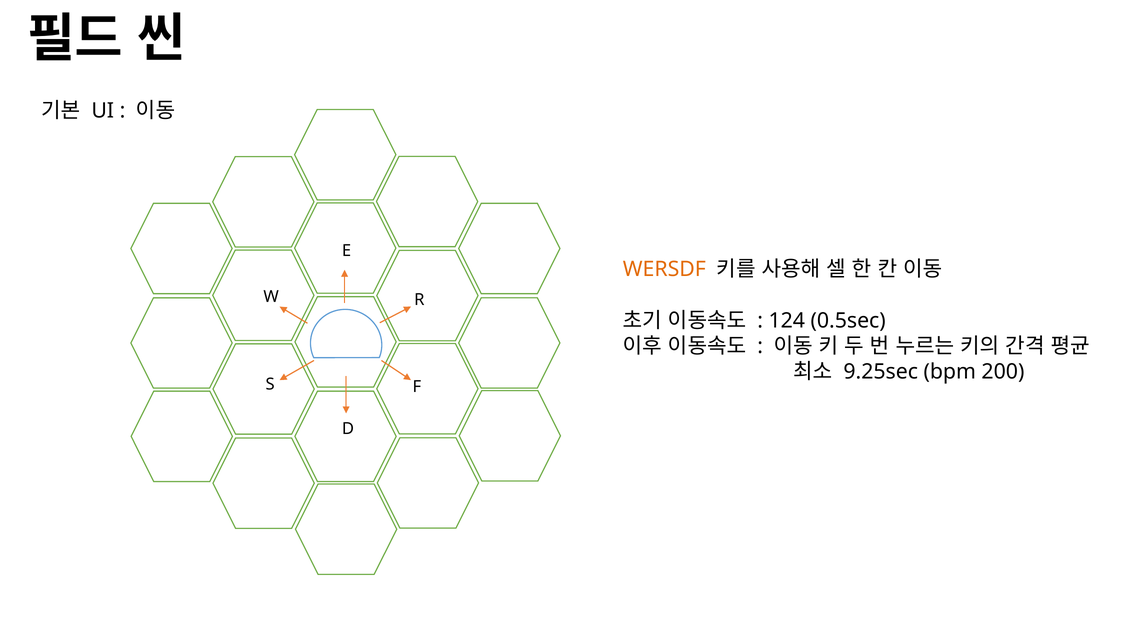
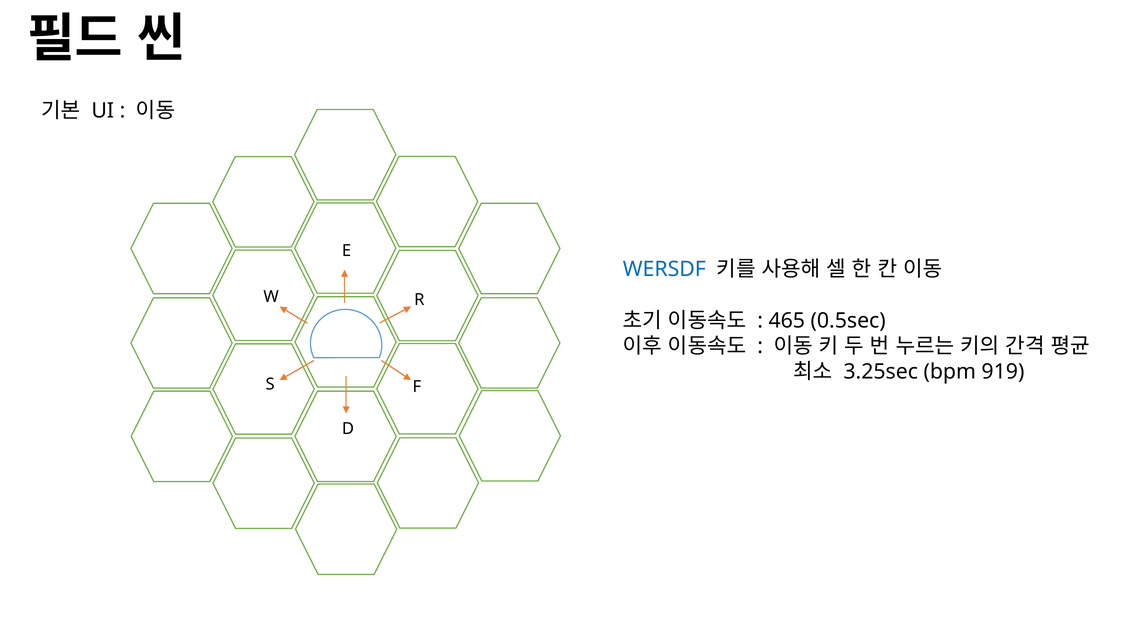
WERSDF colour: orange -> blue (664, 269)
124: 124 -> 465 (787, 321)
9.25sec: 9.25sec -> 3.25sec (881, 372)
200: 200 -> 919 (1003, 372)
